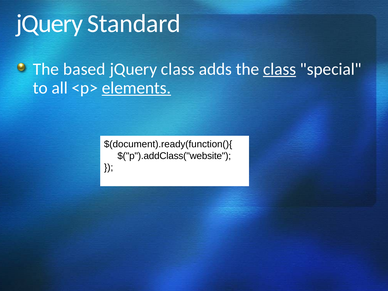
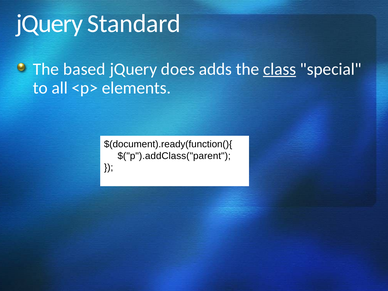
jQuery class: class -> does (178, 69)
elements underline: present -> none (136, 88)
$("p").addClass("website: $("p").addClass("website -> $("p").addClass("parent (174, 156)
